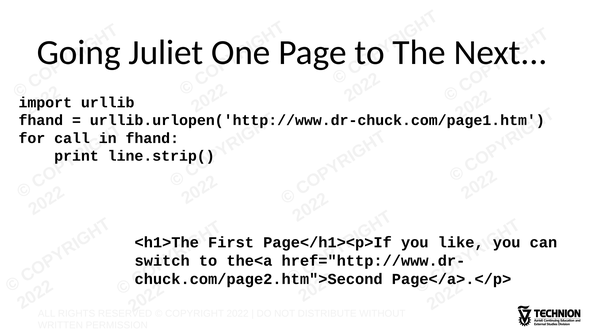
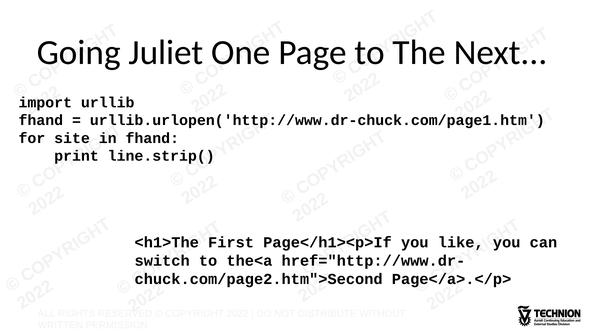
call: call -> site (72, 138)
